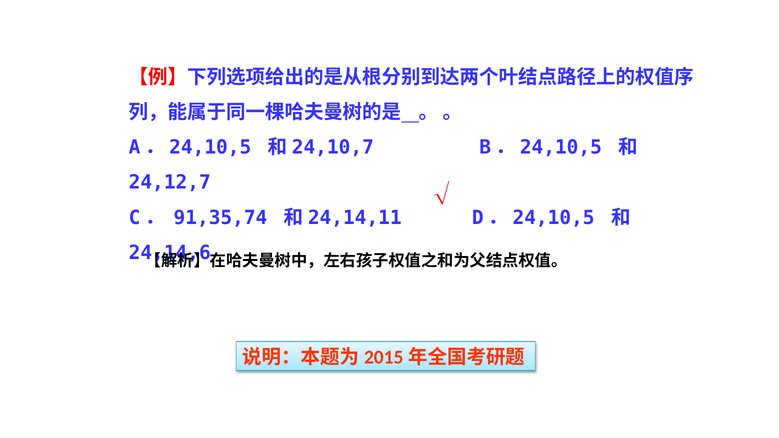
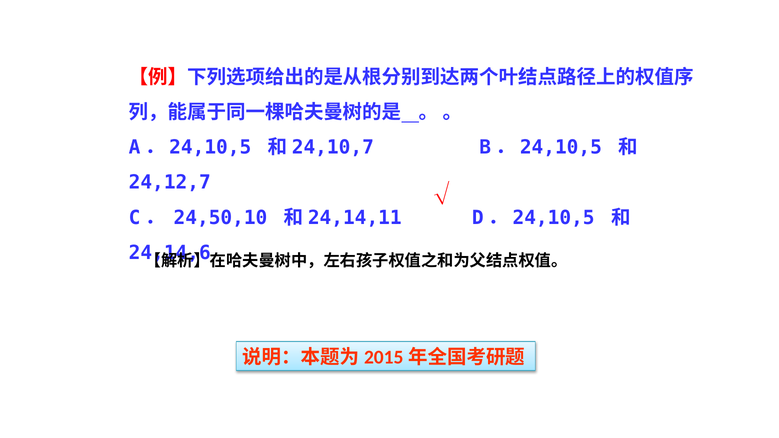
91,35,74: 91,35,74 -> 24,50,10 (220, 218)
